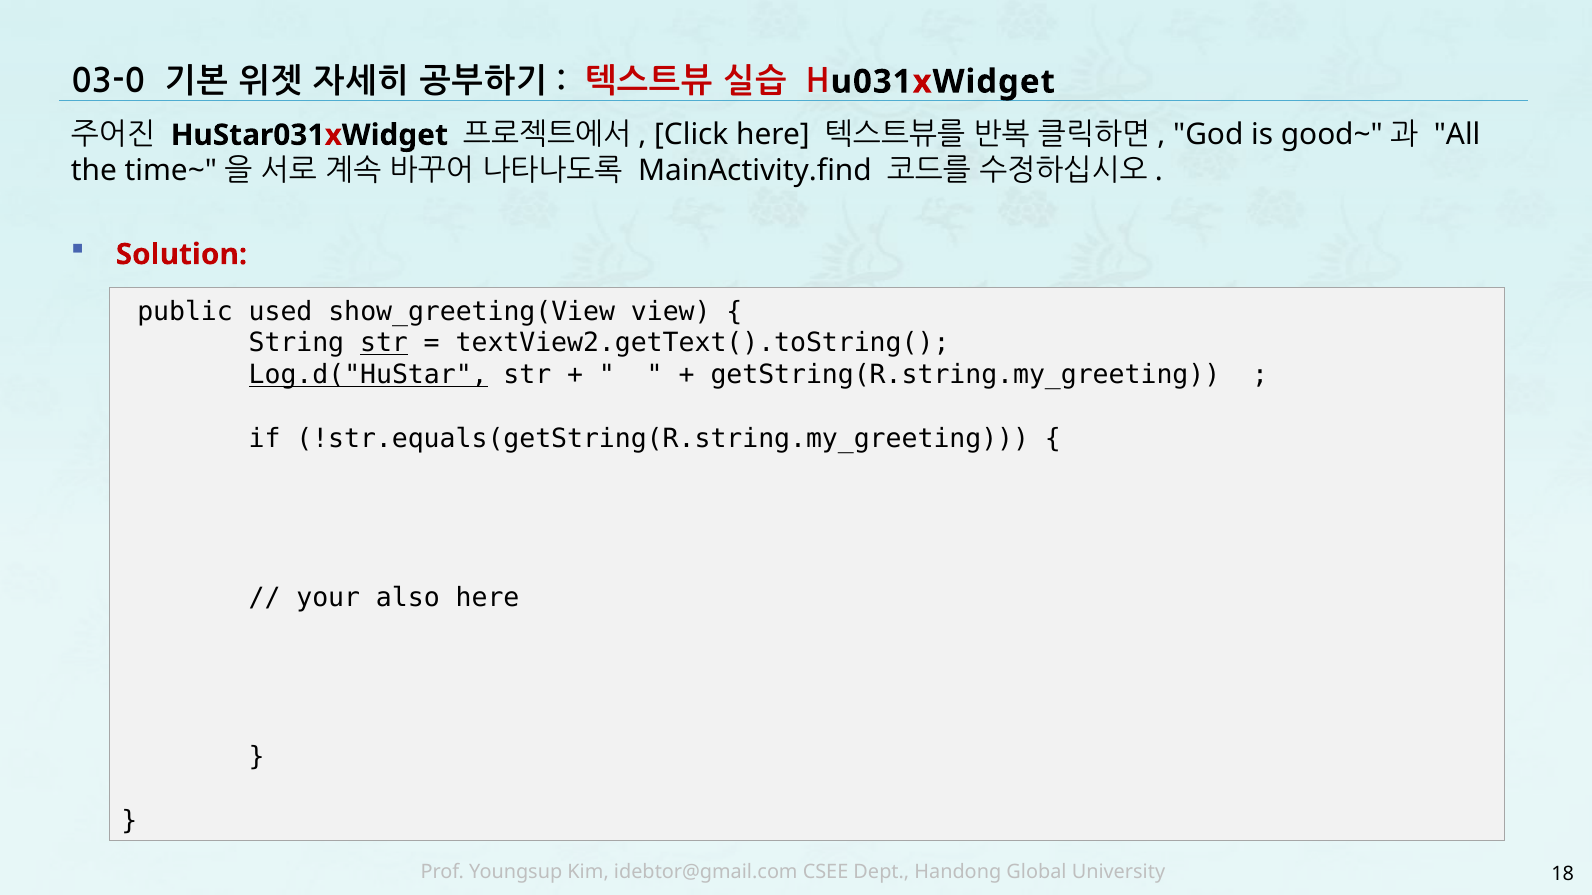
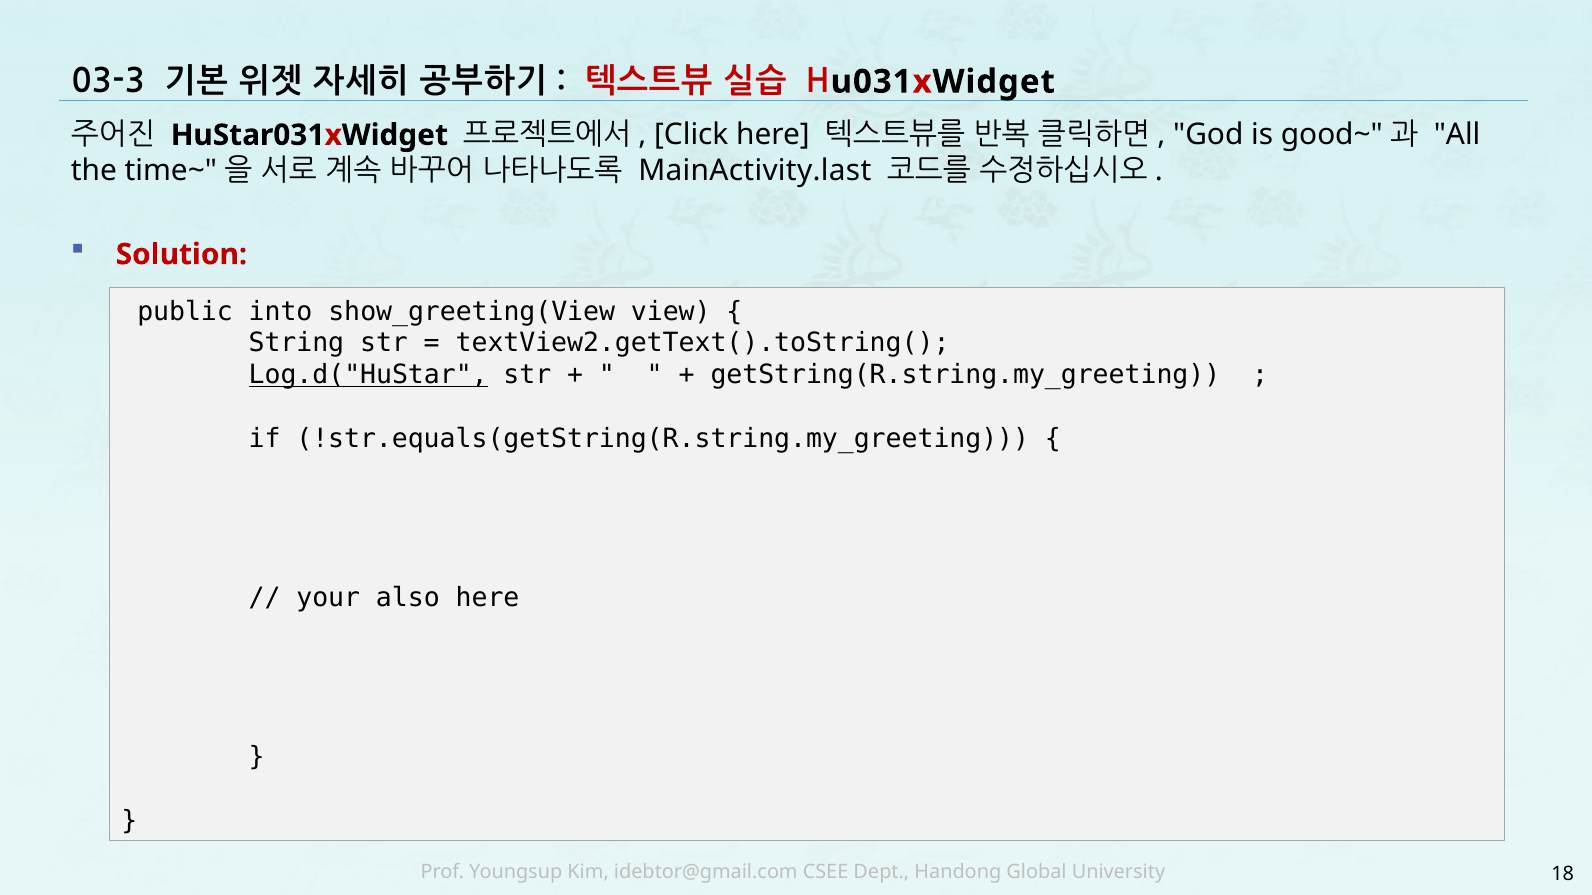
03-0: 03-0 -> 03-3 (108, 82)
MainActivity.find: MainActivity.find -> MainActivity.last (755, 171)
used: used -> into (281, 312)
str underline: present -> none (384, 343)
